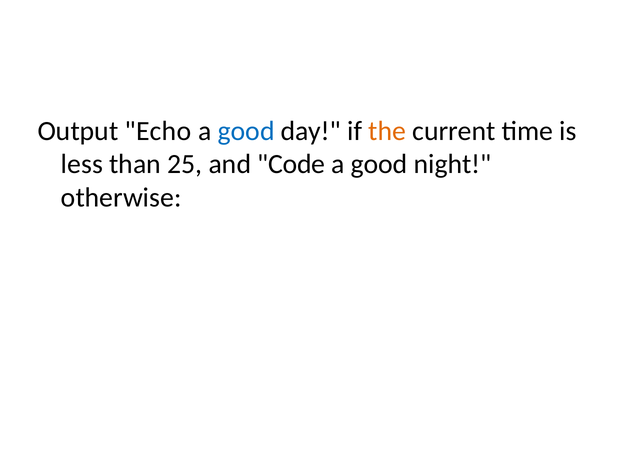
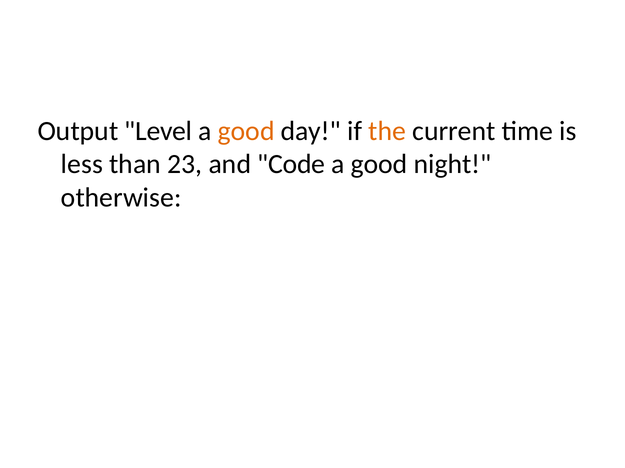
Echo: Echo -> Level (158, 131)
good colour: blue -> orange (246, 131)
25: 25 -> 23 (185, 164)
